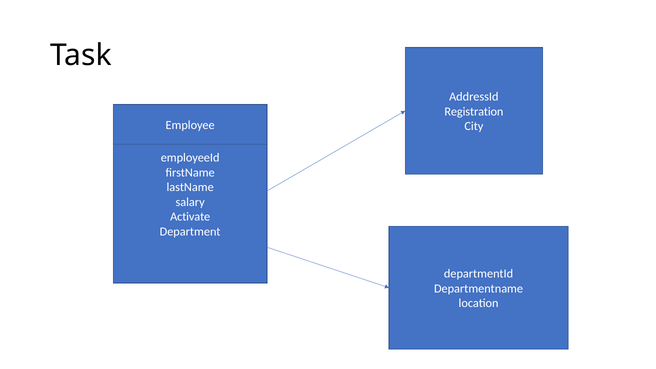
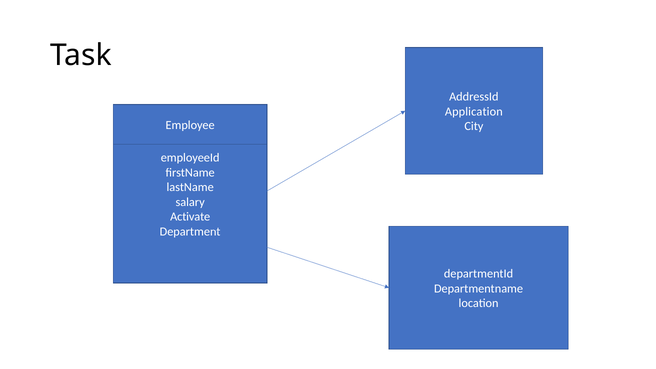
Registration: Registration -> Application (474, 112)
